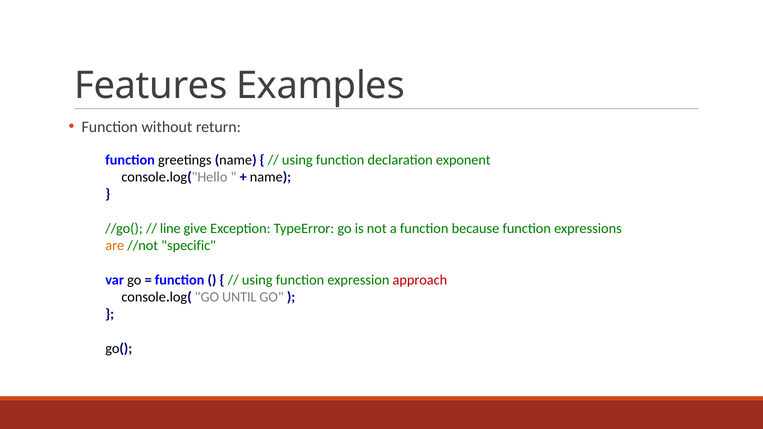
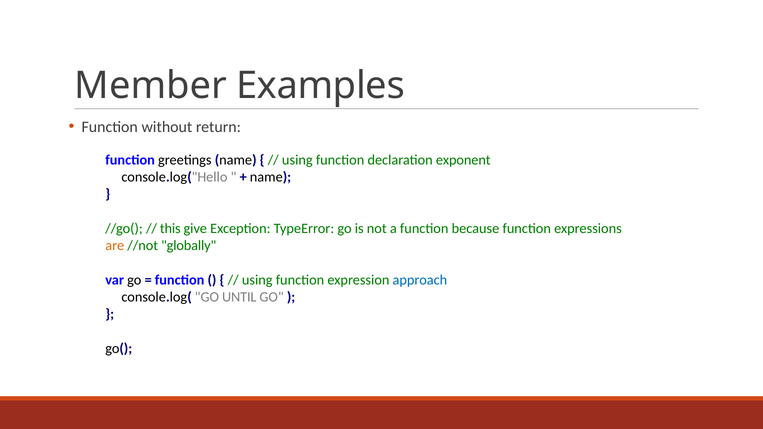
Features: Features -> Member (151, 85)
line: line -> this (170, 229)
specific: specific -> globally (189, 246)
approach colour: red -> blue (420, 280)
